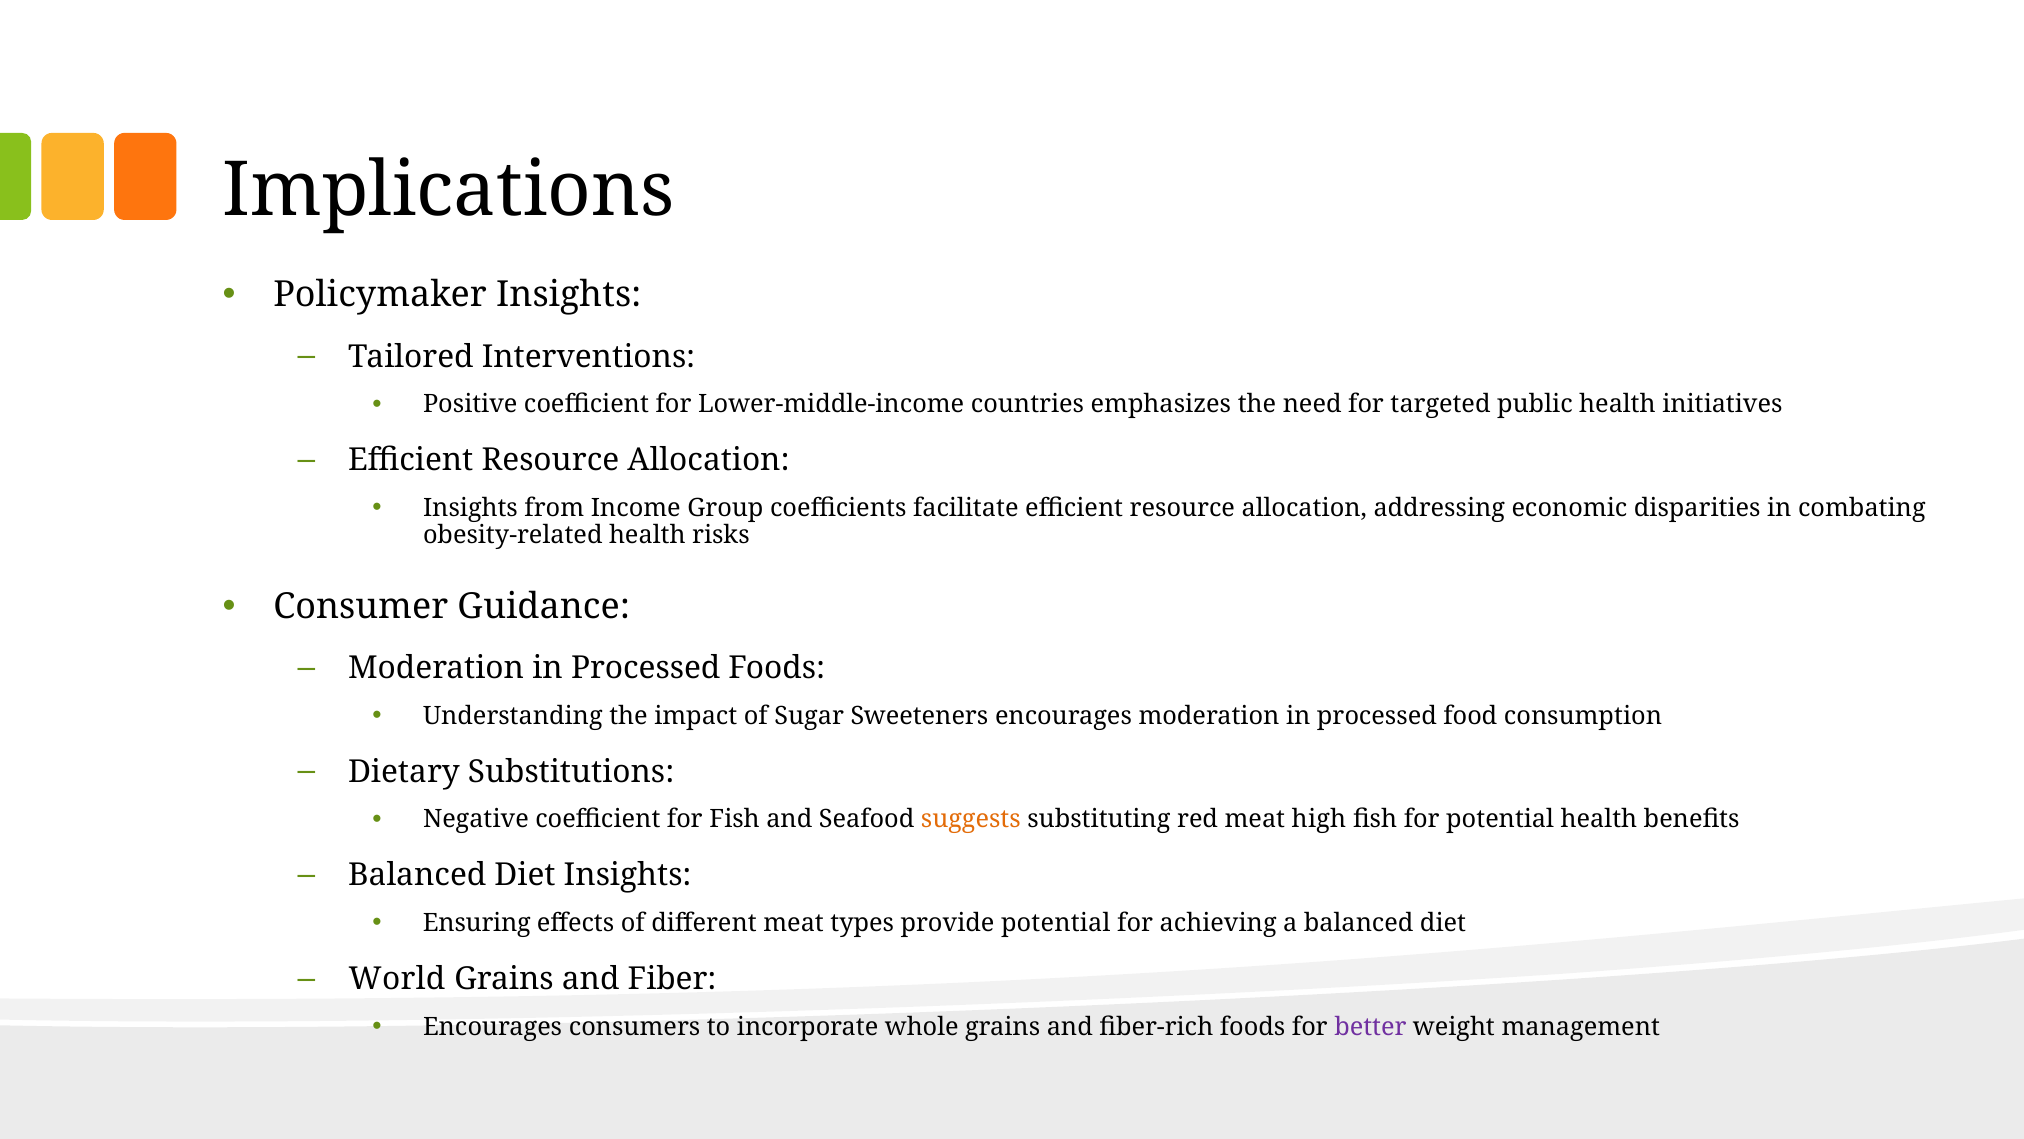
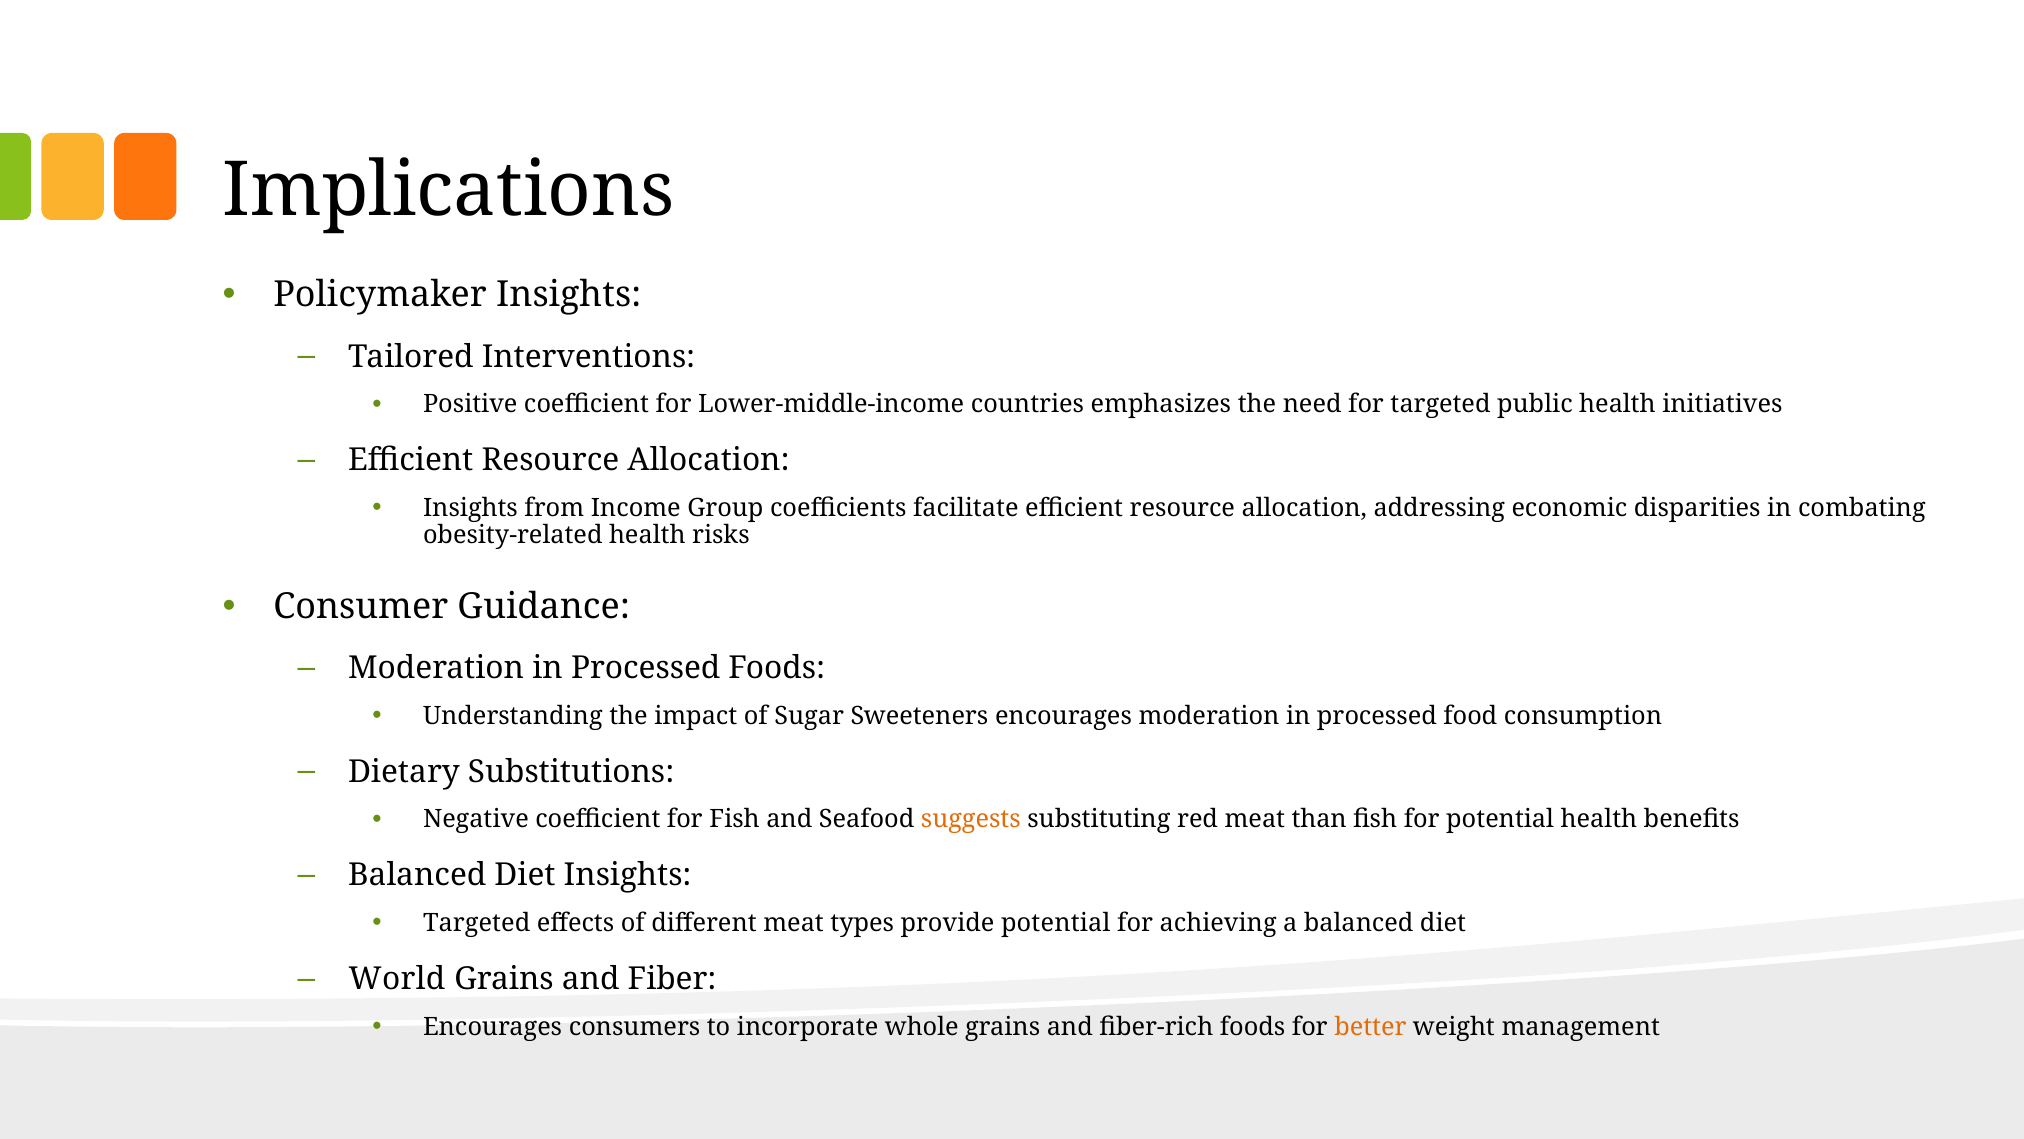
high: high -> than (1319, 819)
Ensuring: Ensuring -> Targeted (477, 923)
better colour: purple -> orange (1370, 1027)
